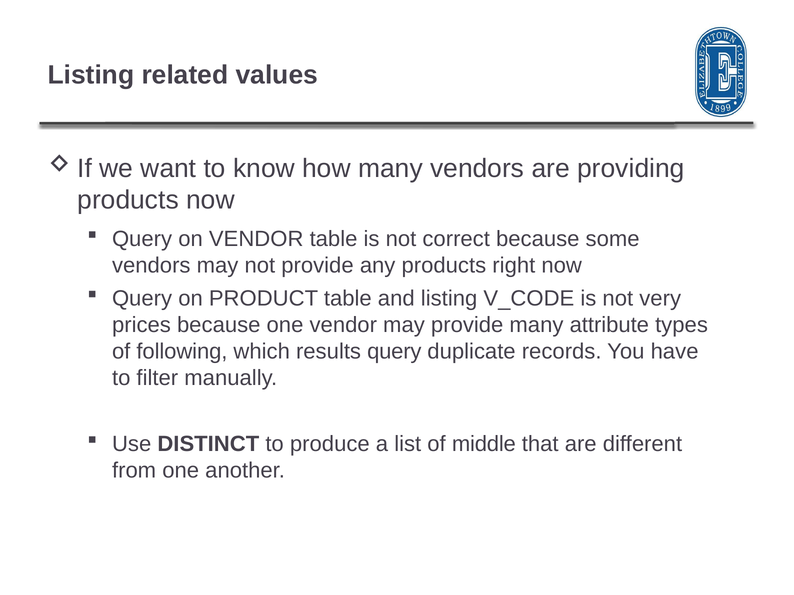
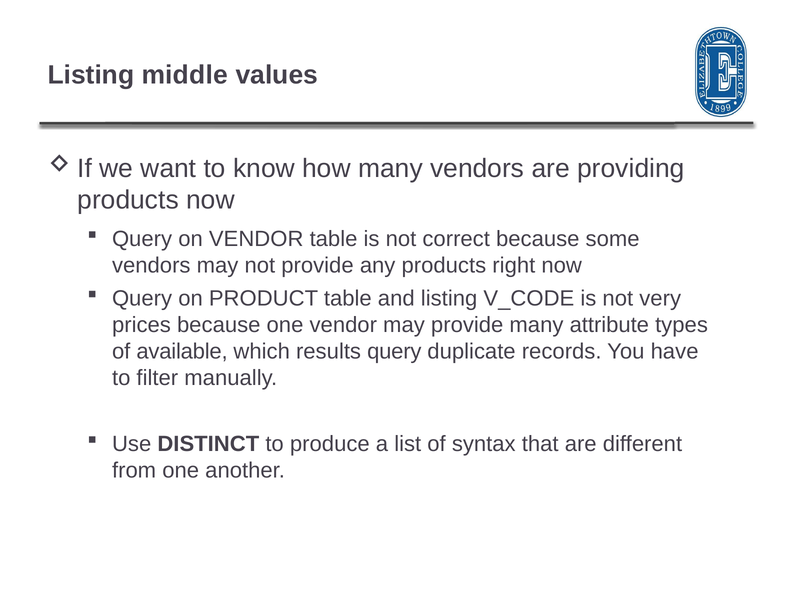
related: related -> middle (185, 75)
following: following -> available (182, 352)
middle: middle -> syntax (484, 444)
